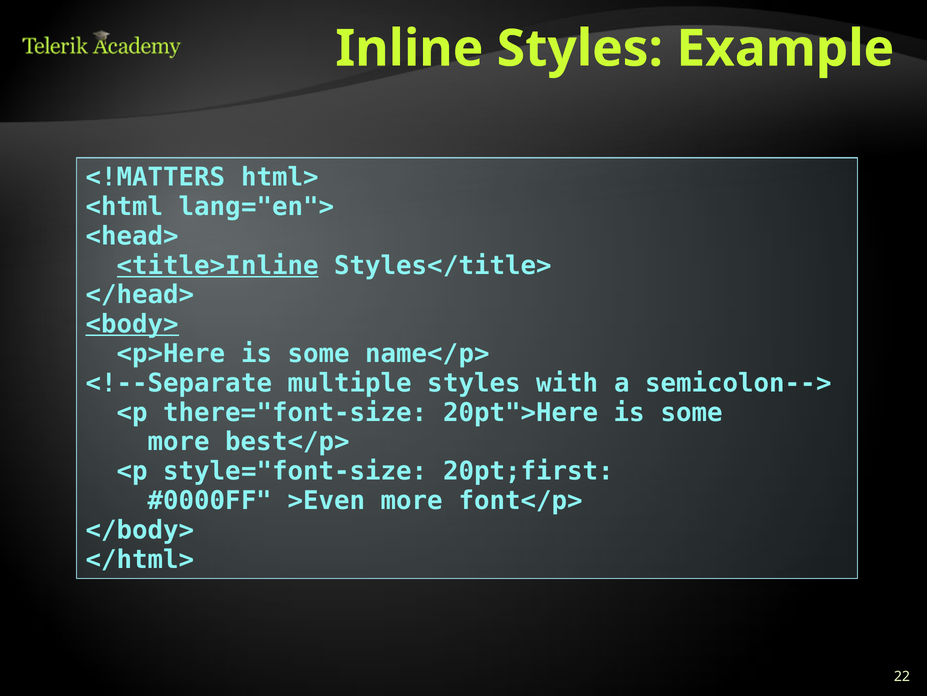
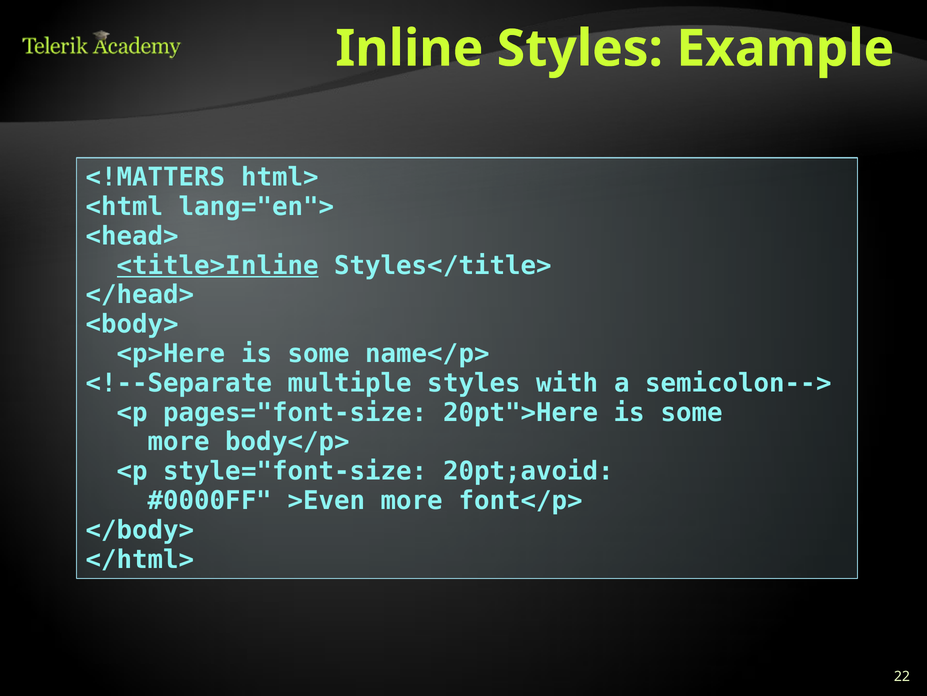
<body> underline: present -> none (132, 324)
there="font-size: there="font-size -> pages="font-size (295, 412)
best</p>: best</p> -> body</p> (288, 441)
20pt;first: 20pt;first -> 20pt;avoid (528, 471)
